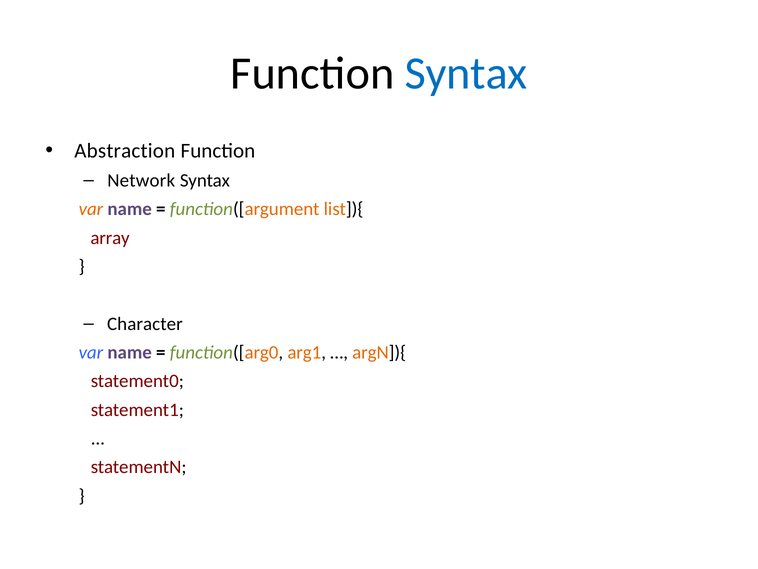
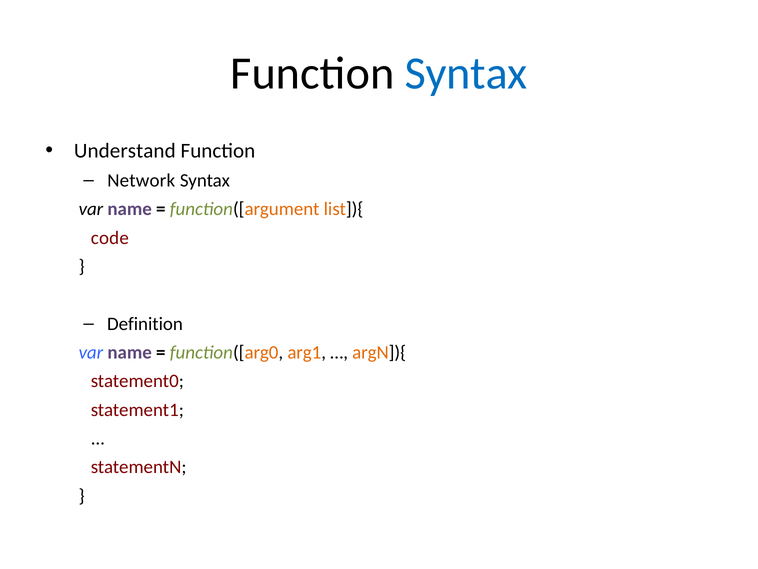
Abstraction: Abstraction -> Understand (125, 151)
var colour: orange -> black (91, 209)
array: array -> code (110, 238)
Character: Character -> Definition (145, 324)
